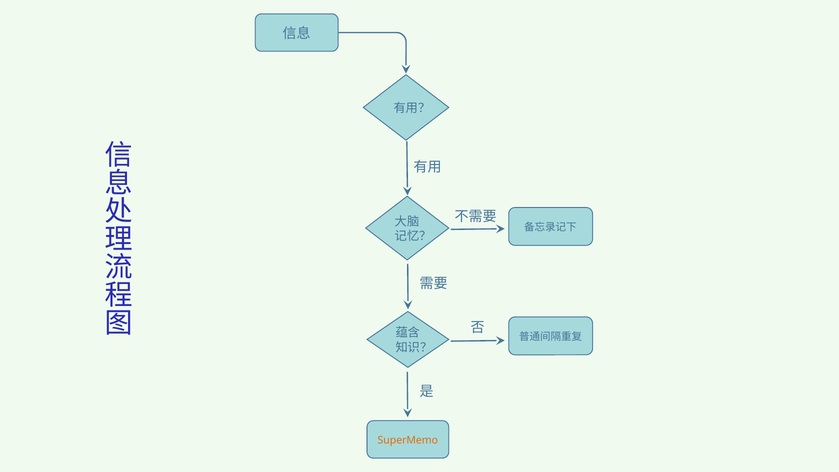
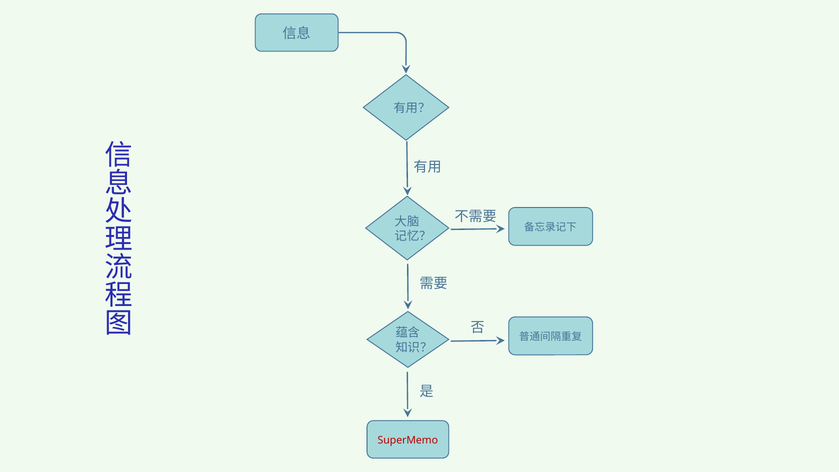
SuperMemo colour: orange -> red (408, 440)
